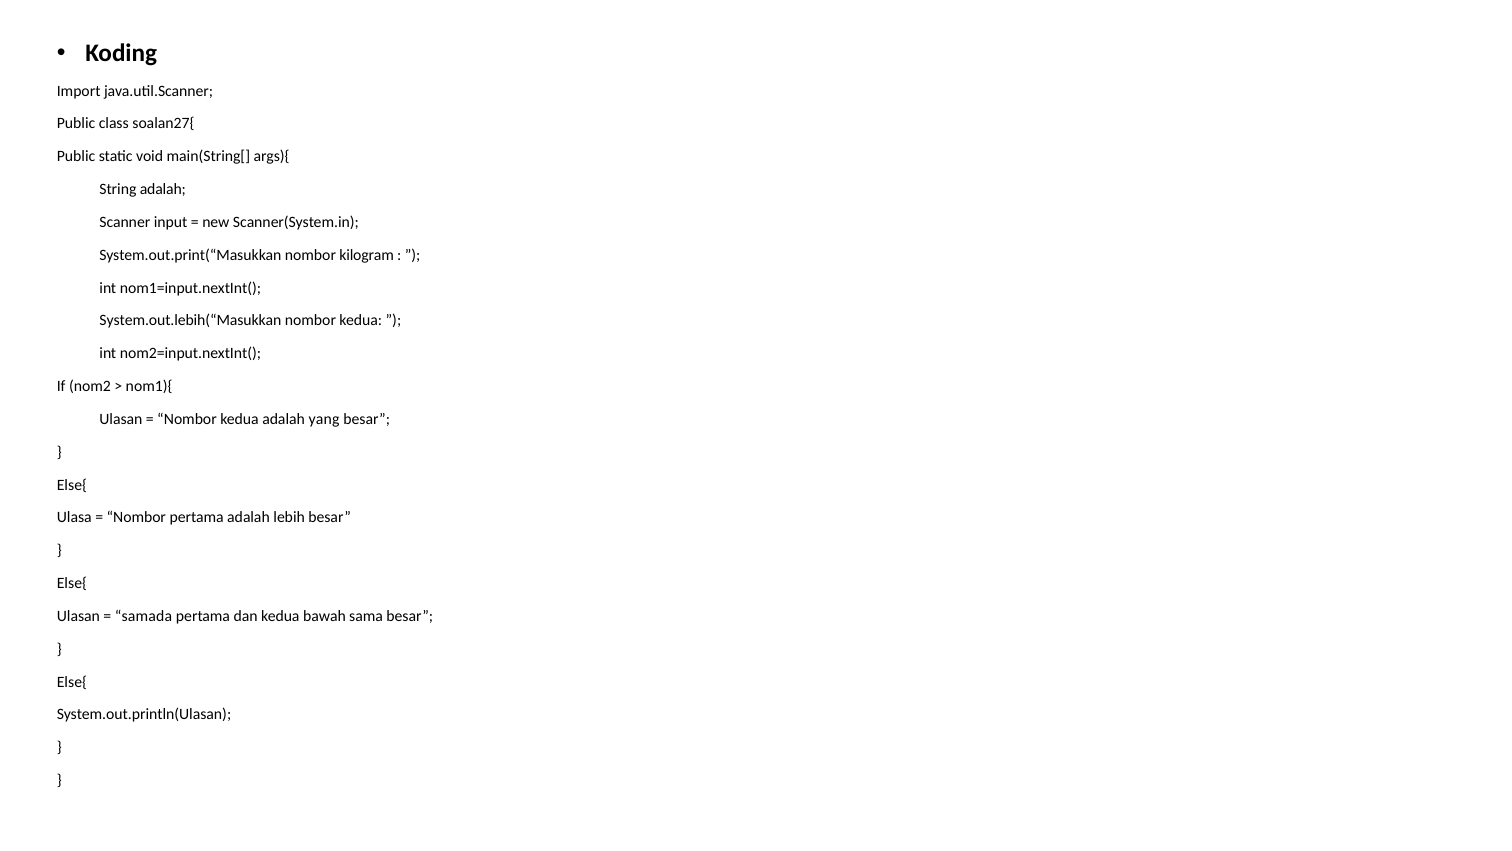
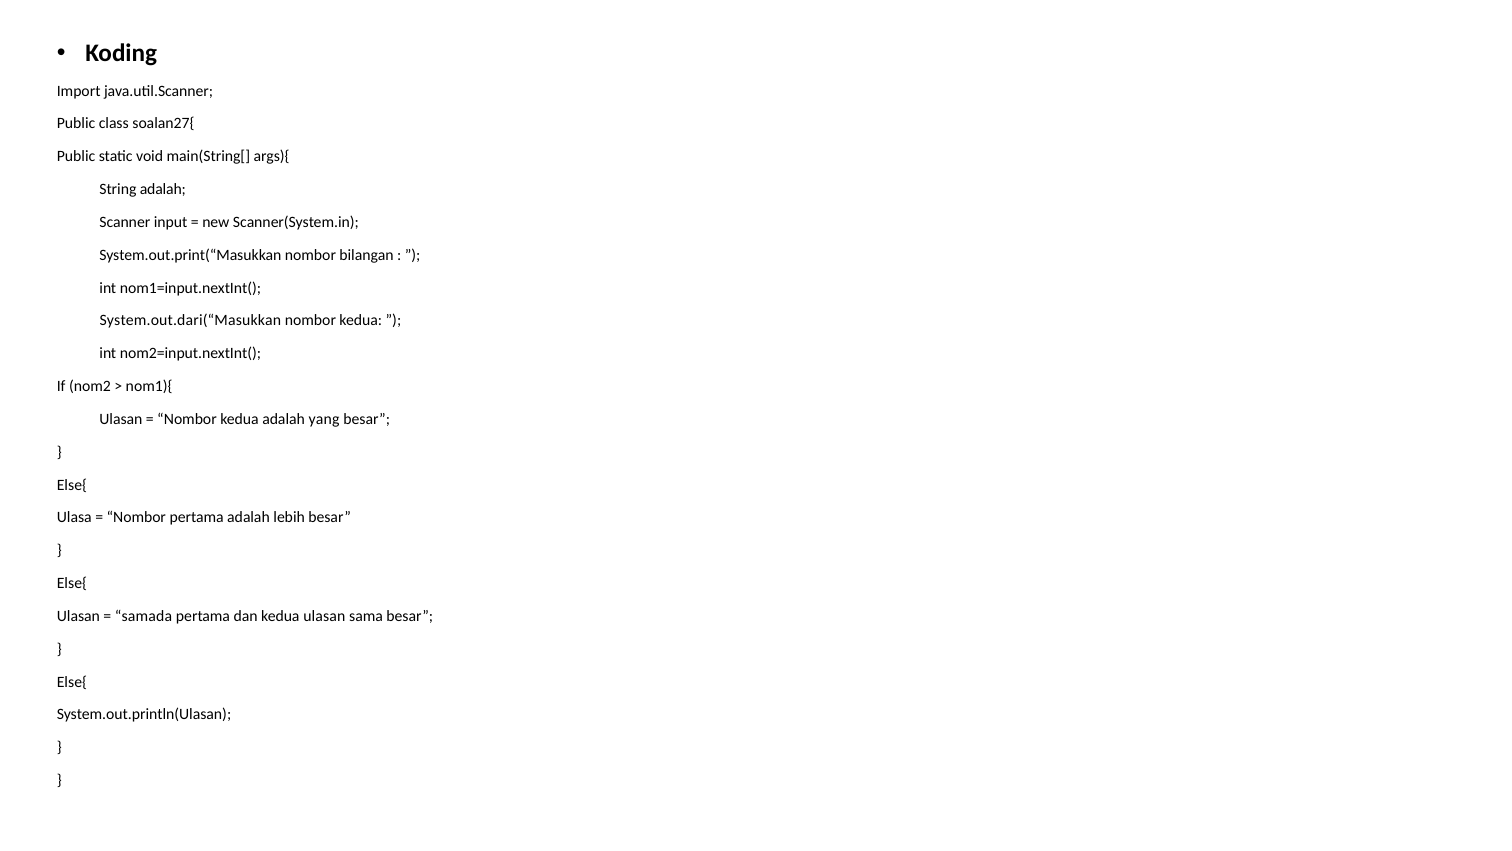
kilogram: kilogram -> bilangan (367, 255)
System.out.lebih(“Masukkan: System.out.lebih(“Masukkan -> System.out.dari(“Masukkan (190, 320)
kedua bawah: bawah -> ulasan (324, 616)
